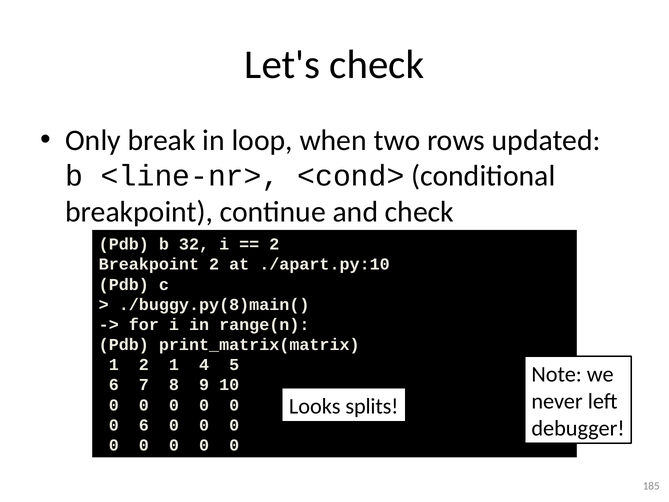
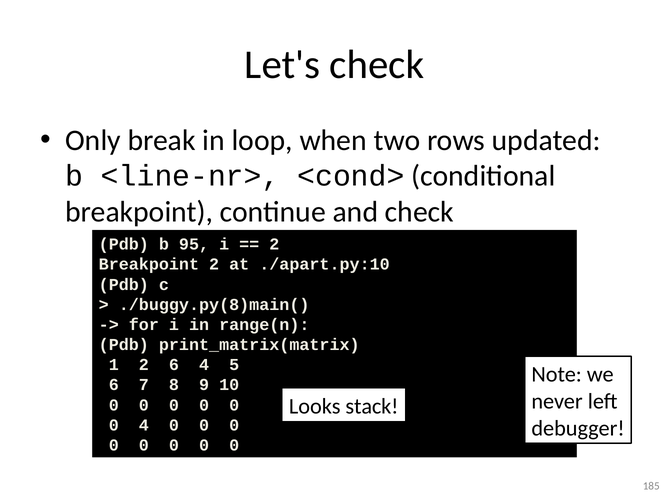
32: 32 -> 95 (194, 244)
2 1: 1 -> 6 (174, 365)
splits: splits -> stack (372, 406)
0 6: 6 -> 4 (144, 425)
